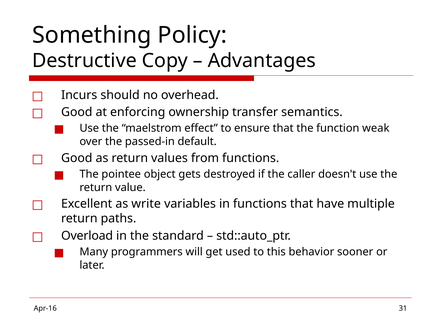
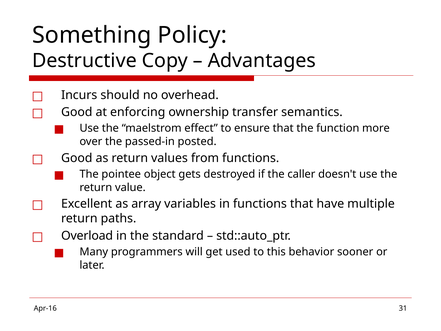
weak: weak -> more (376, 128)
default: default -> posted (197, 141)
write: write -> array (146, 204)
